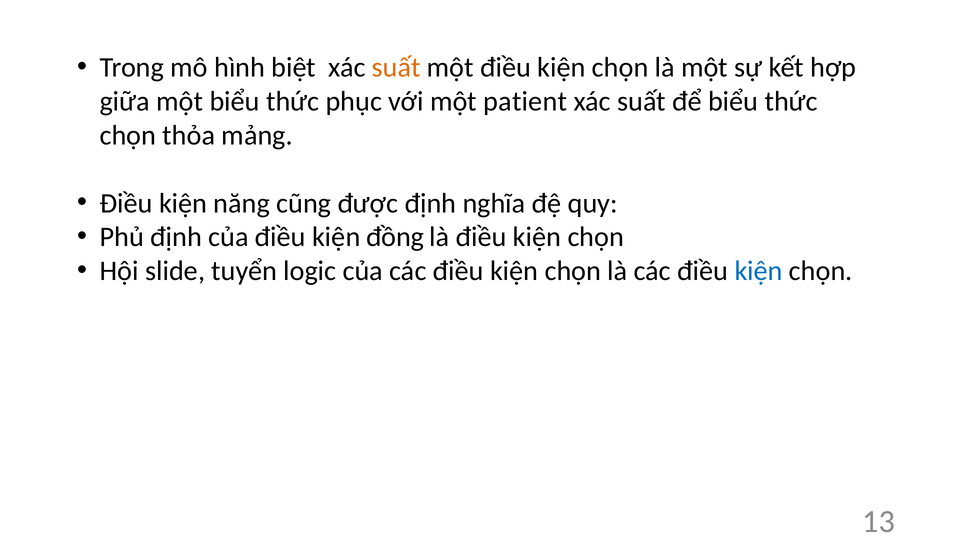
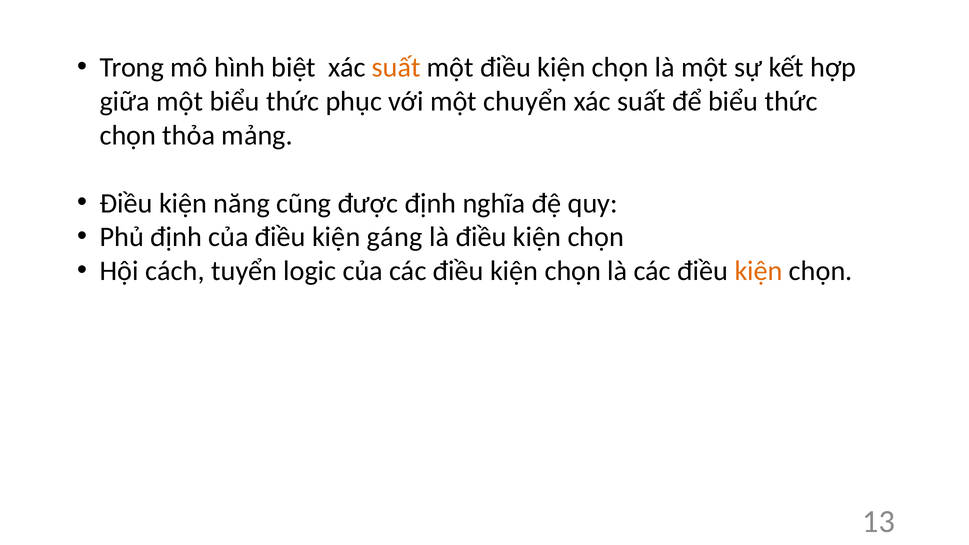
patient: patient -> chuyển (525, 101)
đồng: đồng -> gáng (395, 237)
slide: slide -> cách (175, 271)
kiện colour: blue -> orange (759, 271)
